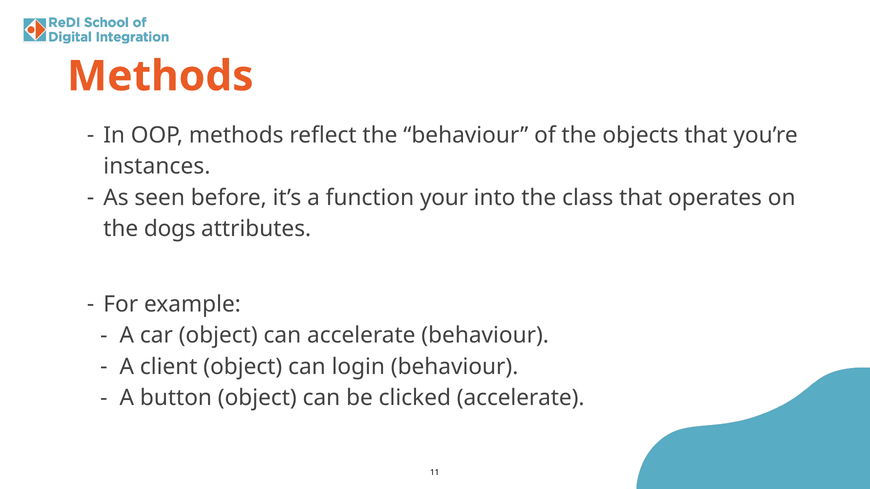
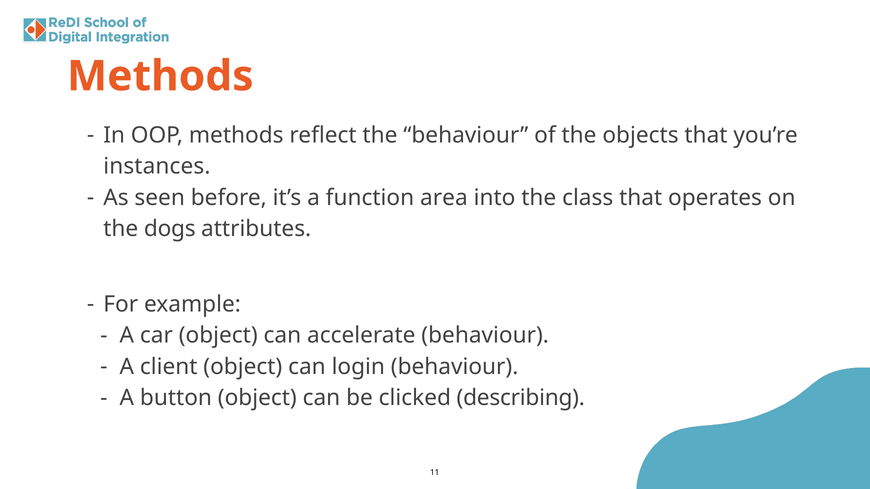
your: your -> area (444, 198)
clicked accelerate: accelerate -> describing (521, 398)
